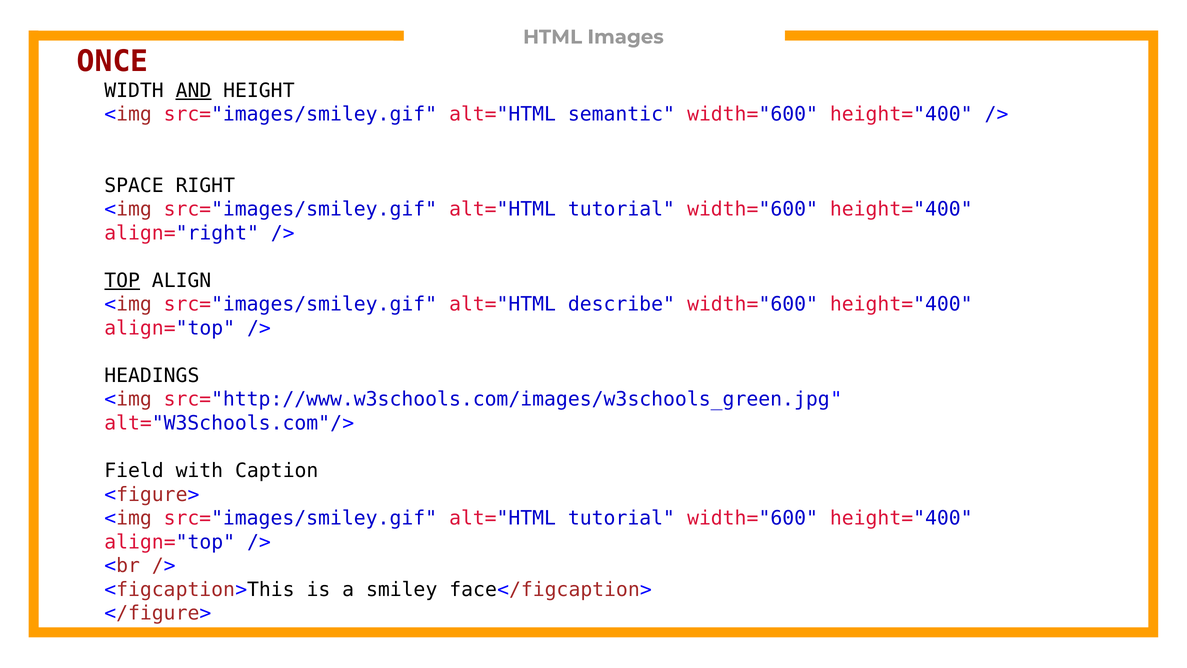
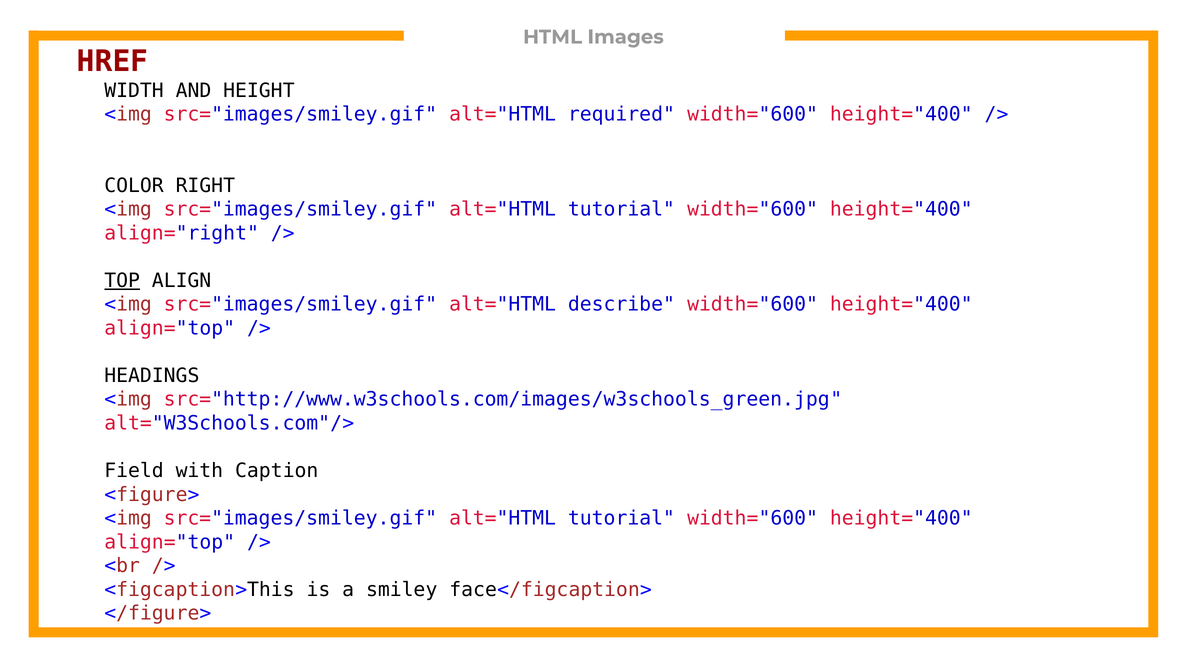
ONCE: ONCE -> HREF (113, 62)
AND underline: present -> none (193, 91)
semantic: semantic -> required (621, 114)
SPACE: SPACE -> COLOR (134, 186)
